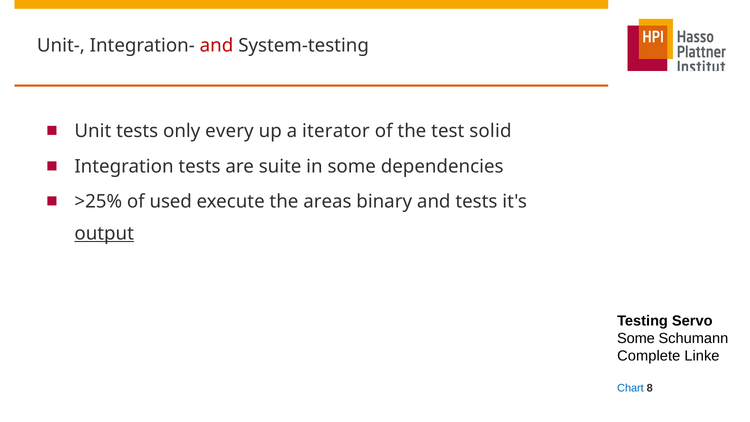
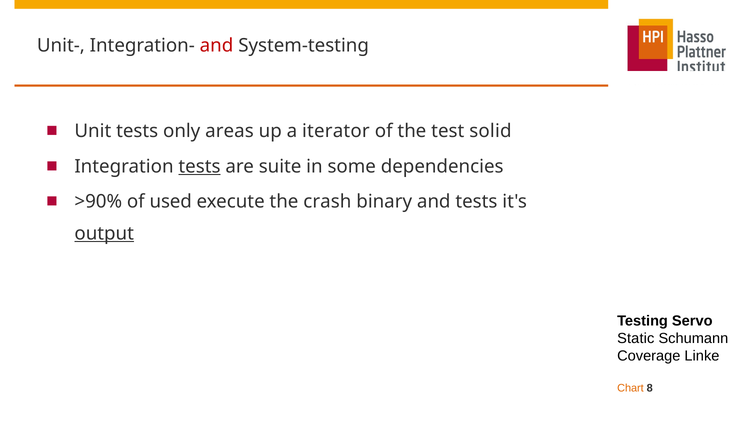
every: every -> areas (229, 131)
tests underline: none -> present (199, 166)
>25%: >25% -> >90% (98, 201)
areas: areas -> crash (327, 201)
Some: Some -> Static (636, 338)
Complete: Complete -> Coverage (649, 356)
Chart colour: blue -> orange (630, 388)
